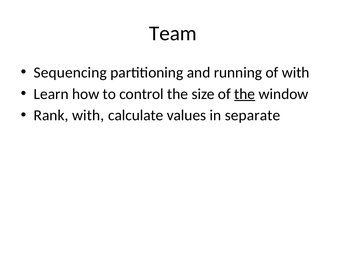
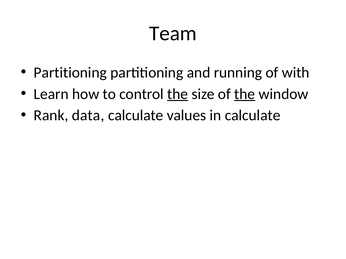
Sequencing: Sequencing -> Partitioning (70, 73)
the underline: none -> present (178, 94)
Rank with: with -> data (88, 116)
in separate: separate -> calculate (253, 116)
